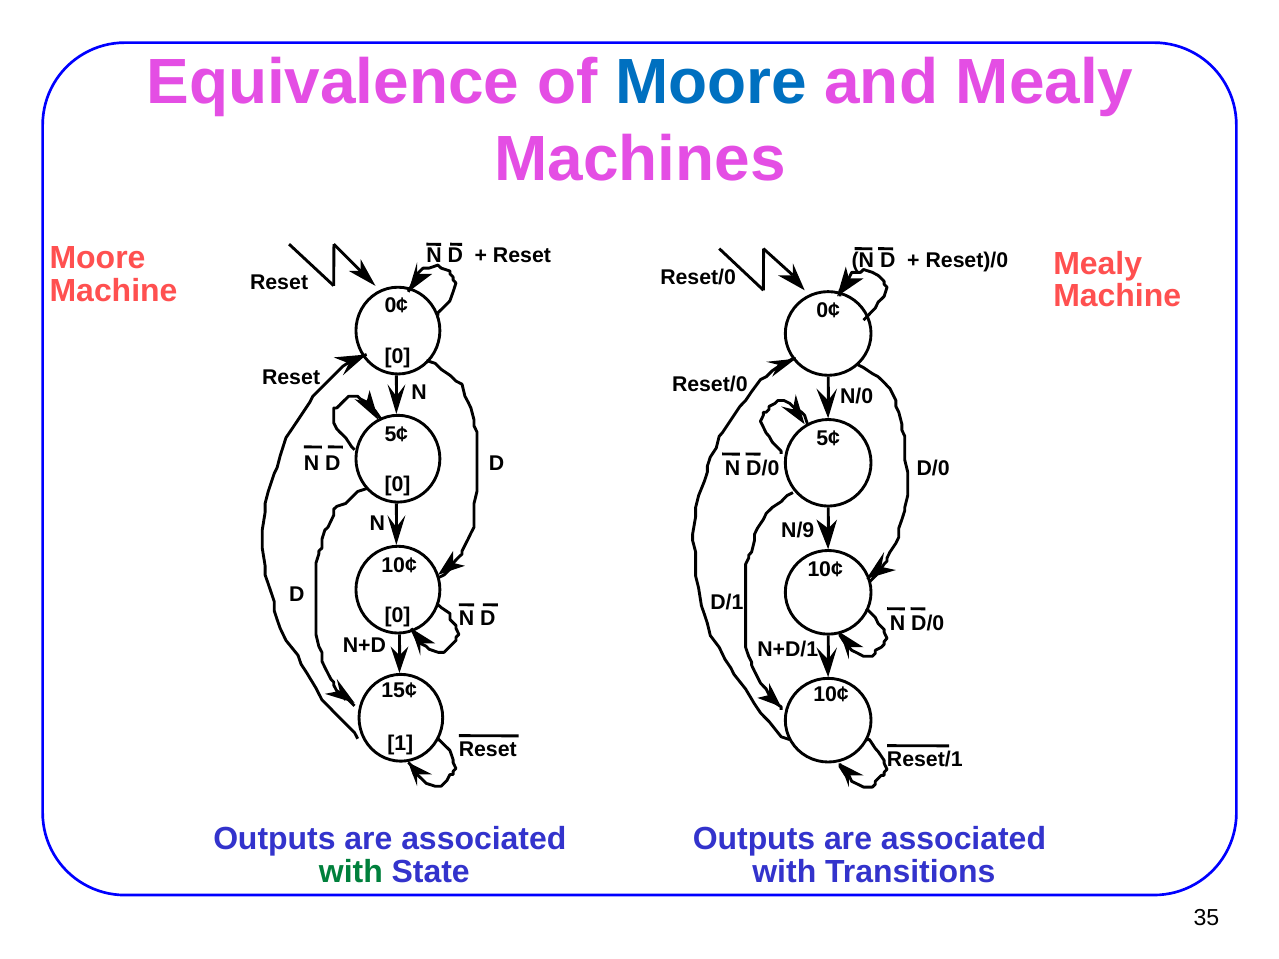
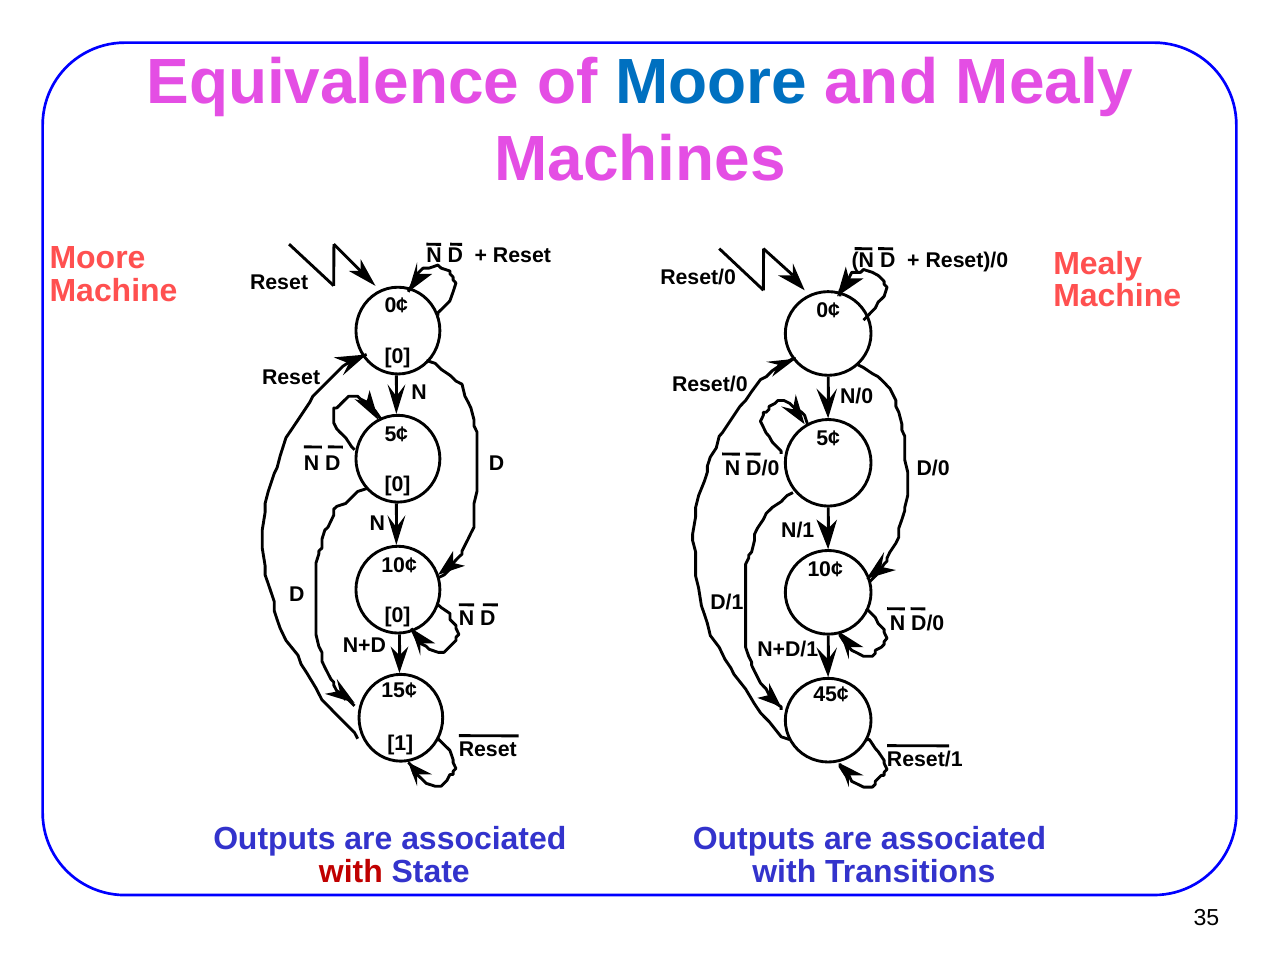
N/9: N/9 -> N/1 (798, 531)
10¢: 10¢ -> 45¢ (831, 695)
with colour: green -> red (351, 872)
